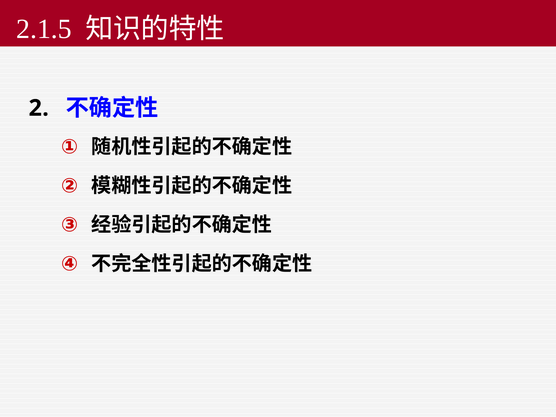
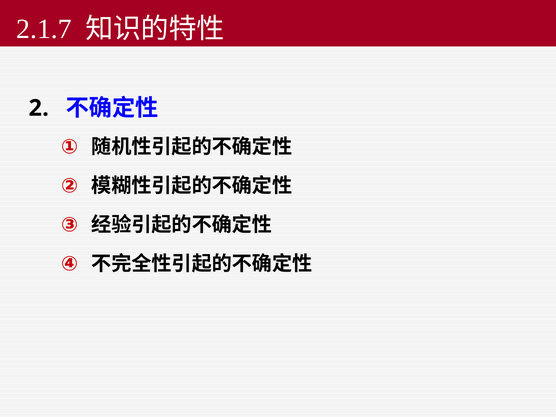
2.1.5: 2.1.5 -> 2.1.7 (44, 29)
